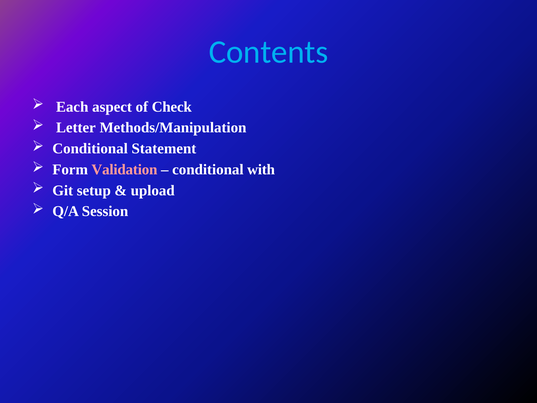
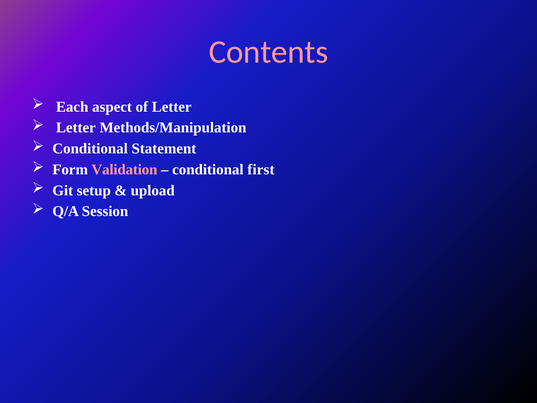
Contents colour: light blue -> pink (268, 52)
of Check: Check -> Letter (172, 107)
with: with -> first (261, 169)
